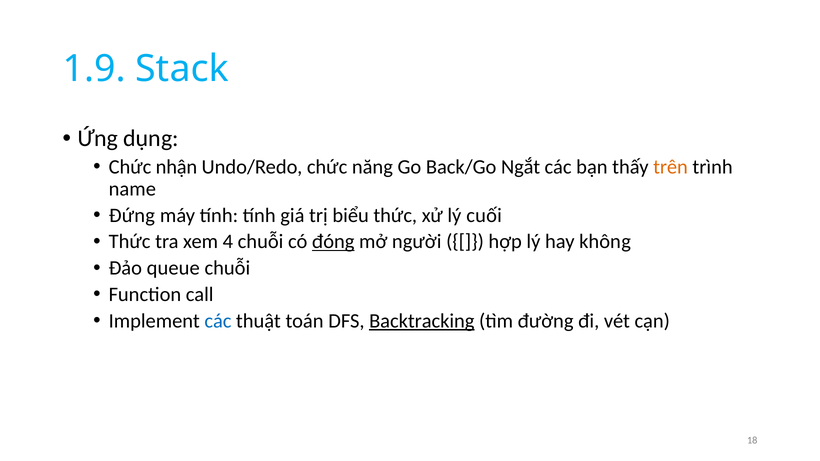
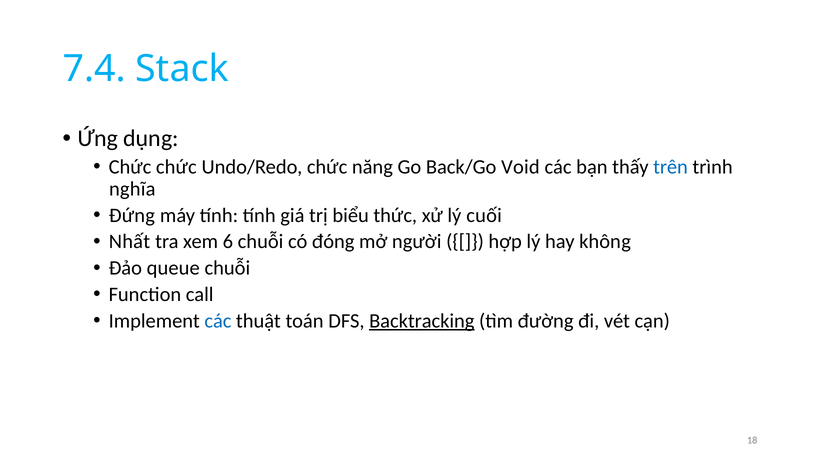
1.9: 1.9 -> 7.4 (94, 69)
Chức nhận: nhận -> chức (176, 167)
Ngắt: Ngắt -> Void (520, 167)
trên colour: orange -> blue (671, 167)
name: name -> nghĩa (132, 189)
Thức: Thức -> Nhất (129, 242)
4: 4 -> 6 (228, 242)
đóng underline: present -> none (333, 242)
